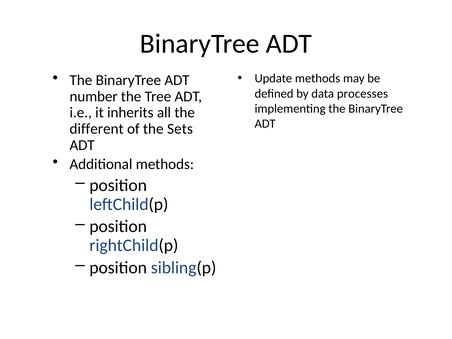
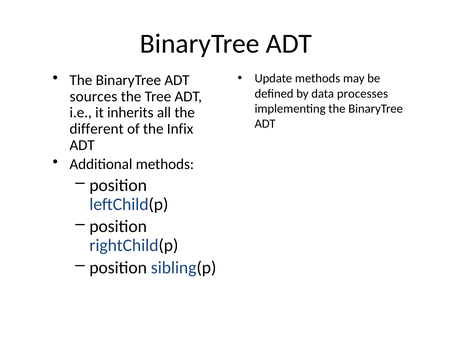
number: number -> sources (93, 96)
Sets: Sets -> Infix (180, 129)
